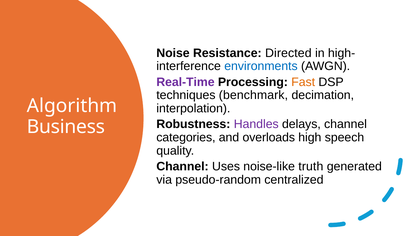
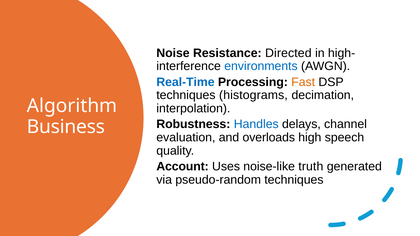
Real-Time colour: purple -> blue (185, 82)
benchmark: benchmark -> histograms (253, 95)
Handles colour: purple -> blue (256, 124)
categories: categories -> evaluation (186, 138)
Channel: Channel -> Account (183, 167)
pseudo-random centralized: centralized -> techniques (294, 180)
